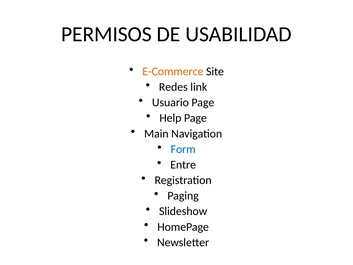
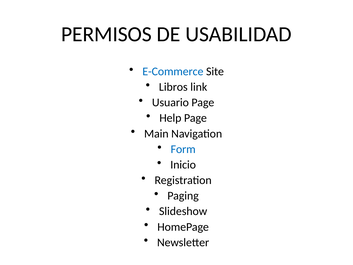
E-Commerce colour: orange -> blue (173, 71)
Redes: Redes -> Libros (173, 87)
Entre: Entre -> Inicio (183, 165)
